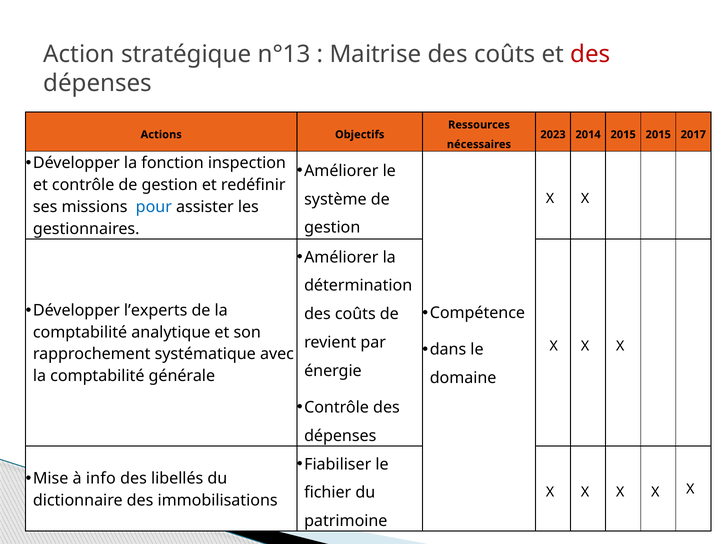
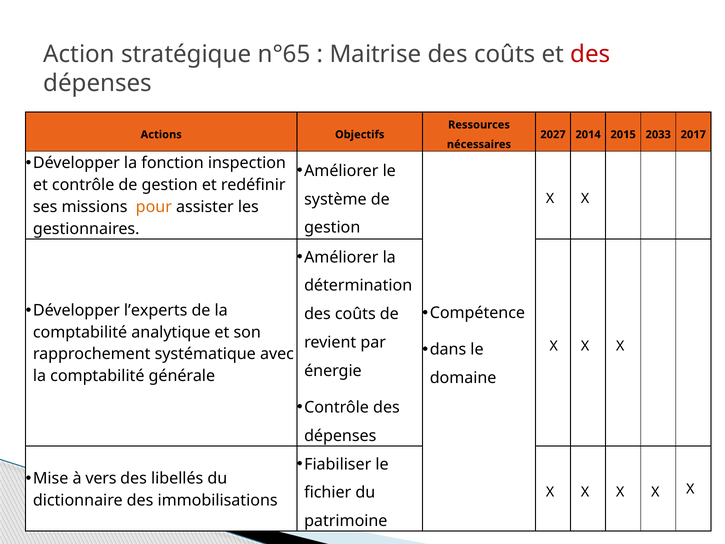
n°13: n°13 -> n°65 (284, 54)
2023: 2023 -> 2027 (553, 135)
2015 2015: 2015 -> 2033 (658, 135)
pour colour: blue -> orange (154, 207)
info: info -> vers (101, 478)
